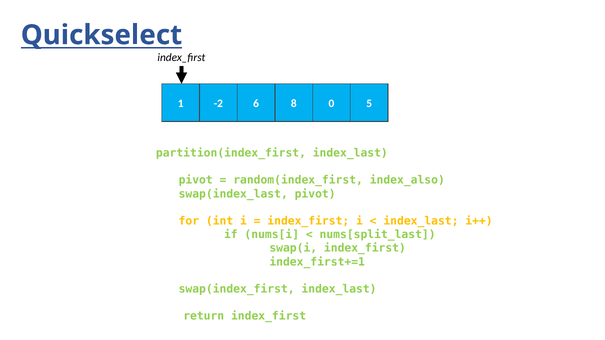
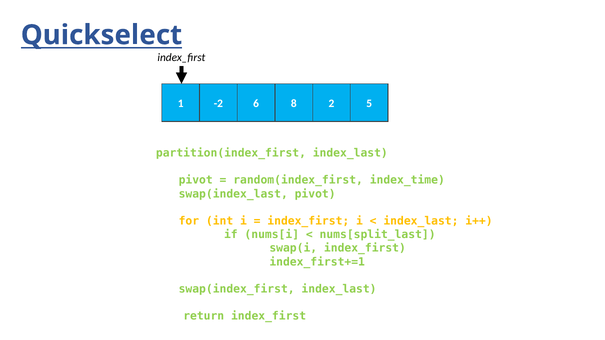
0: 0 -> 2 (331, 104)
index_also: index_also -> index_time (407, 180)
